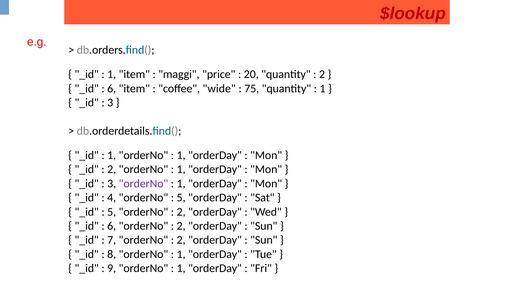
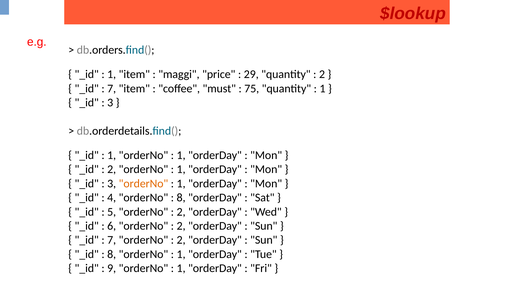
20: 20 -> 29 (251, 74)
6: 6 -> 7 (112, 89)
wide: wide -> must (219, 89)
orderNo colour: purple -> orange (143, 184)
5: 5 -> 8 (181, 198)
